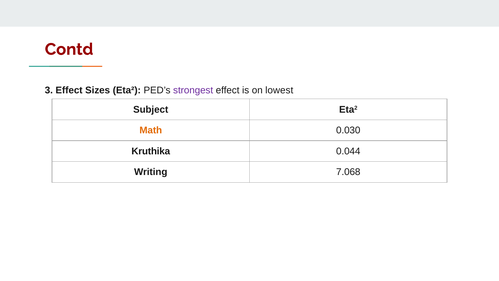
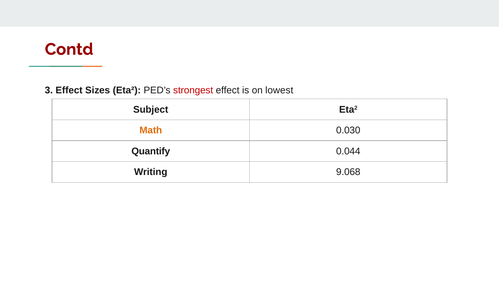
strongest colour: purple -> red (193, 90)
Kruthika: Kruthika -> Quantify (151, 151)
7.068: 7.068 -> 9.068 (348, 172)
